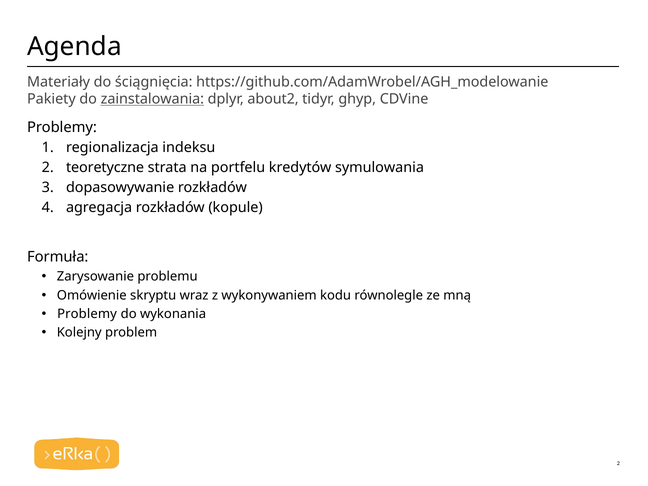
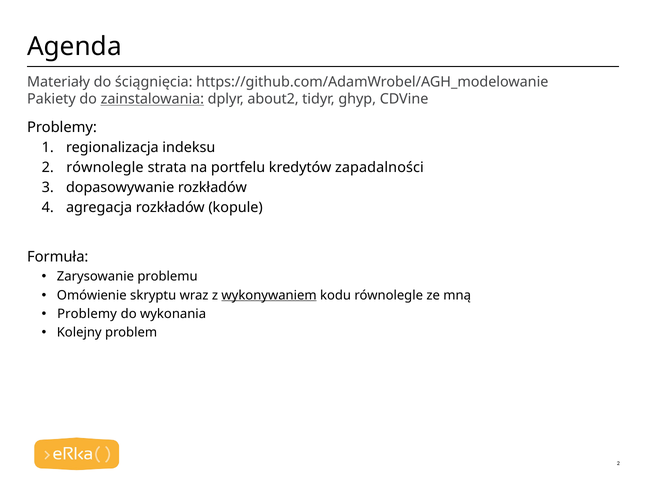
teoretyczne: teoretyczne -> równolegle (105, 167)
symulowania: symulowania -> zapadalności (379, 167)
wykonywaniem underline: none -> present (269, 295)
